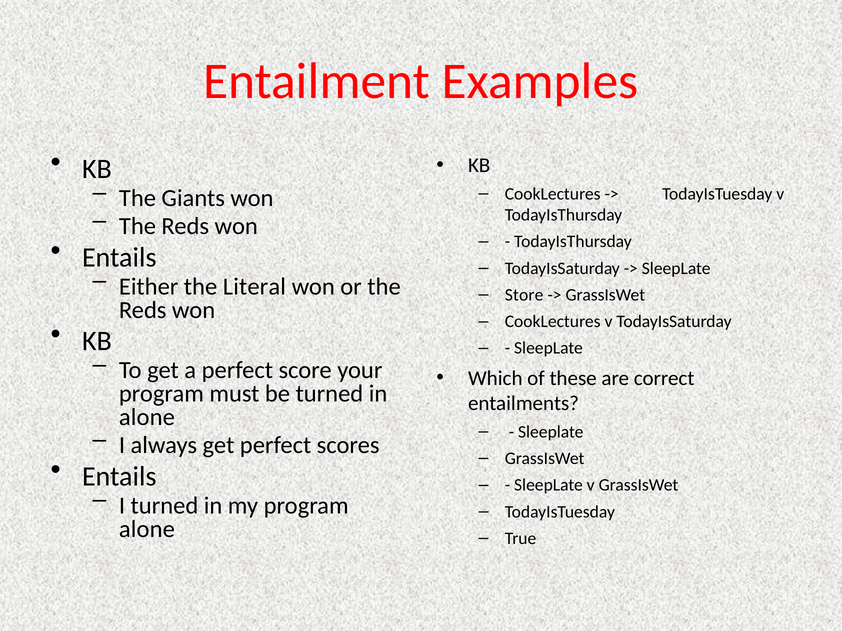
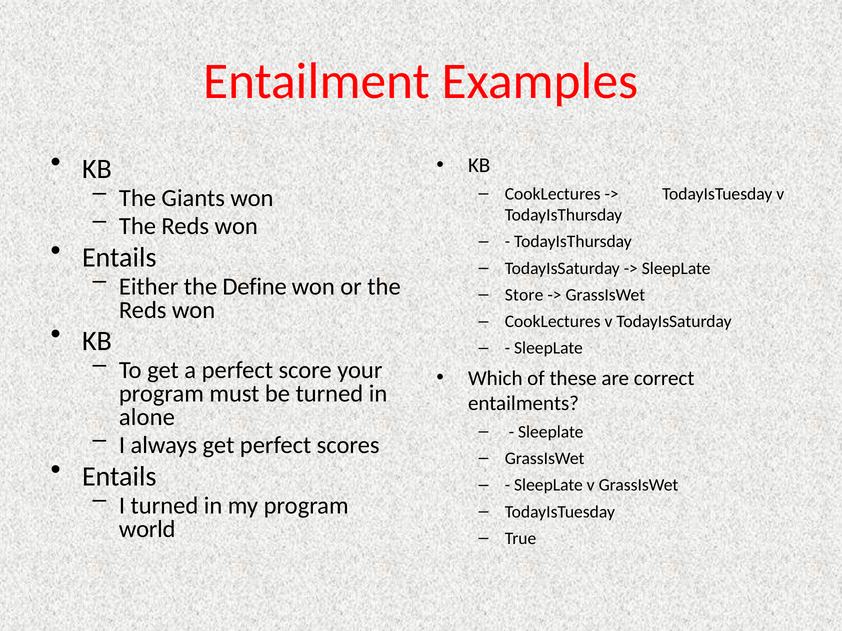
Literal: Literal -> Define (255, 287)
alone: alone -> world (147, 530)
